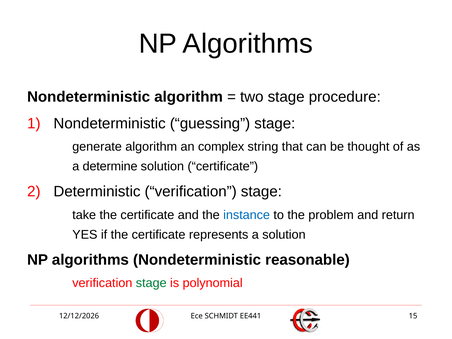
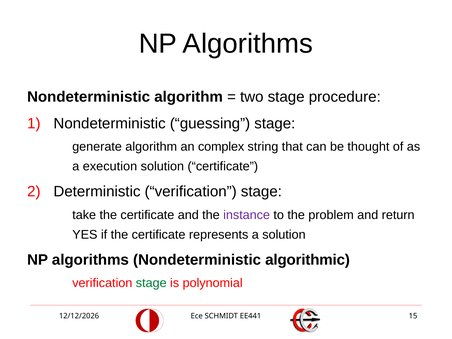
determine: determine -> execution (110, 166)
instance colour: blue -> purple (247, 215)
reasonable: reasonable -> algorithmic (308, 260)
